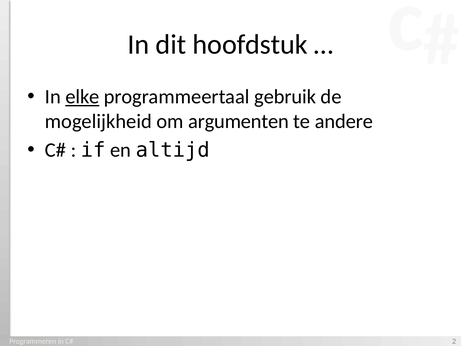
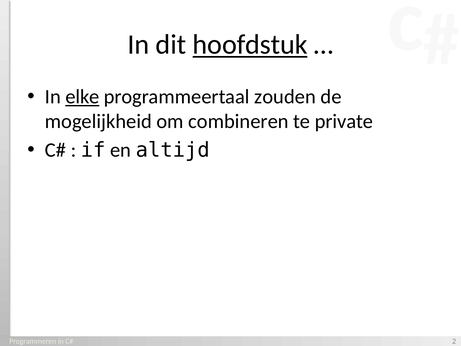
hoofdstuk underline: none -> present (250, 45)
gebruik: gebruik -> zouden (285, 97)
argumenten: argumenten -> combineren (238, 121)
andere: andere -> private (344, 121)
